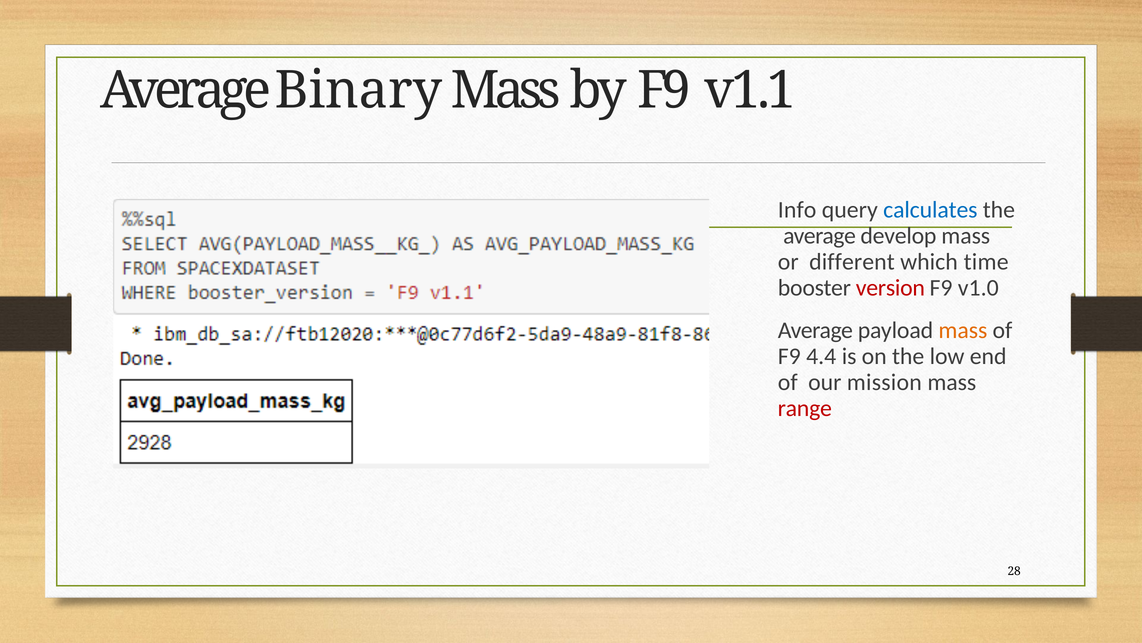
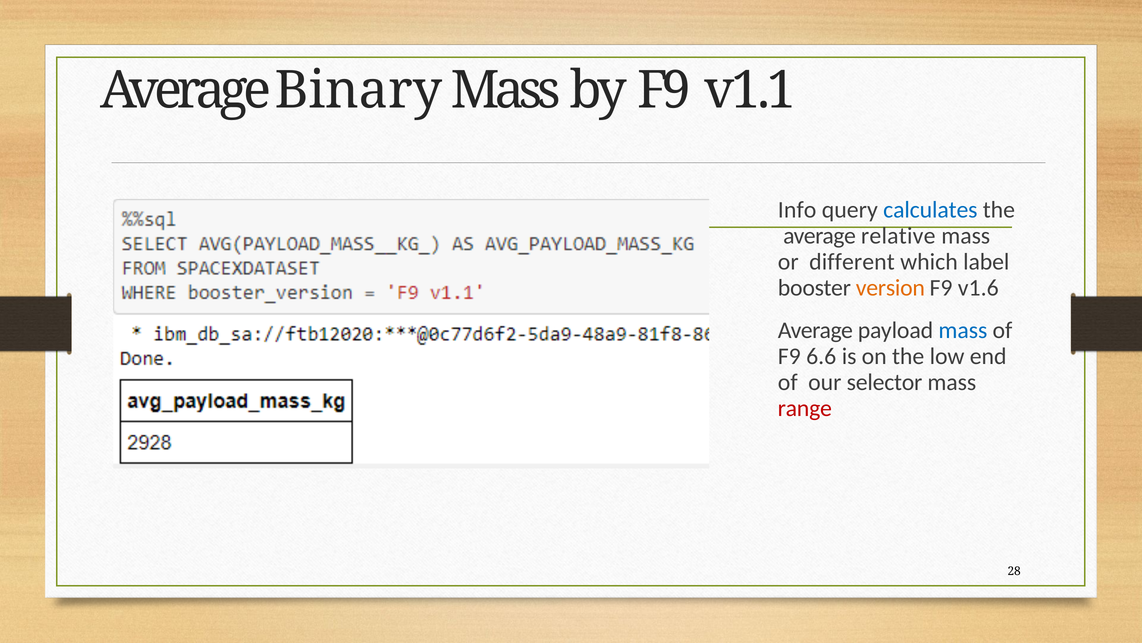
develop: develop -> relative (898, 236)
time: time -> label (986, 261)
version colour: red -> orange (890, 287)
v1.0: v1.0 -> v1.6 (978, 287)
mass colour: orange -> blue (963, 330)
4.4: 4.4 -> 6.6 (821, 356)
mission: mission -> selector (885, 382)
